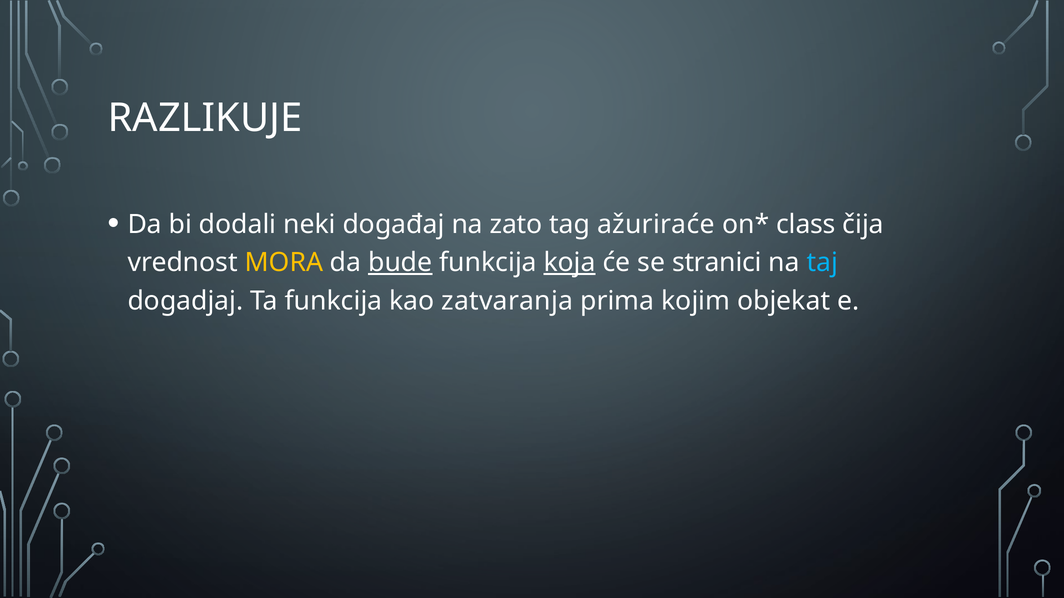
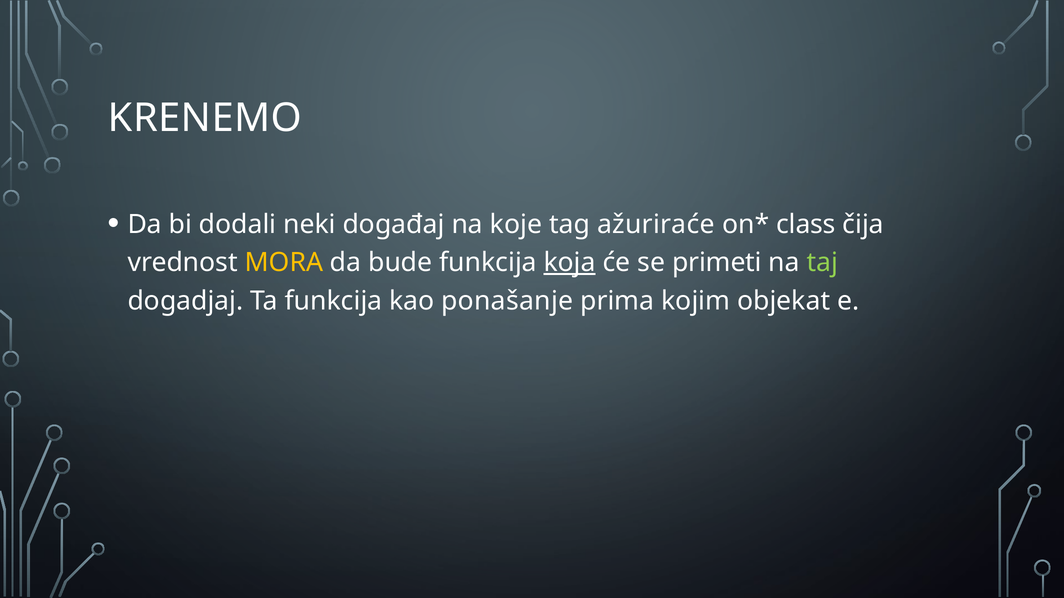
RAZLIKUJE: RAZLIKUJE -> KRENEMO (205, 118)
zato: zato -> koje (516, 225)
bude underline: present -> none (400, 263)
stranici: stranici -> primeti (717, 263)
taj colour: light blue -> light green (822, 263)
zatvaranja: zatvaranja -> ponašanje (507, 301)
